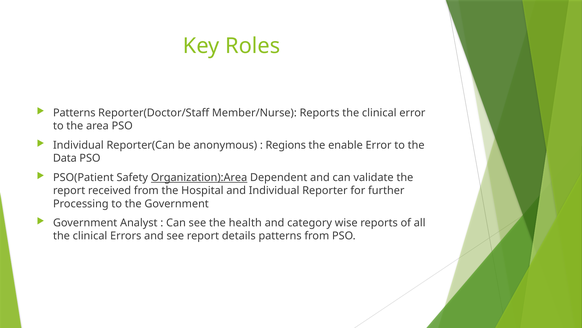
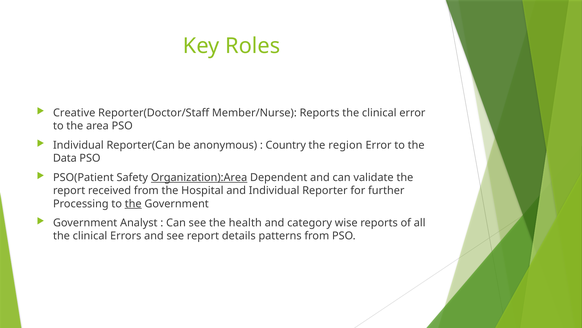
Patterns: Patterns -> Creative (74, 113)
Regions: Regions -> Country (286, 145)
enable: enable -> region (345, 145)
the underline: none -> present (133, 203)
